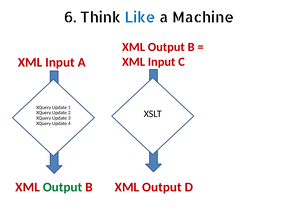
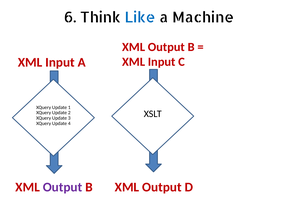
Output colour: green -> purple (63, 187)
